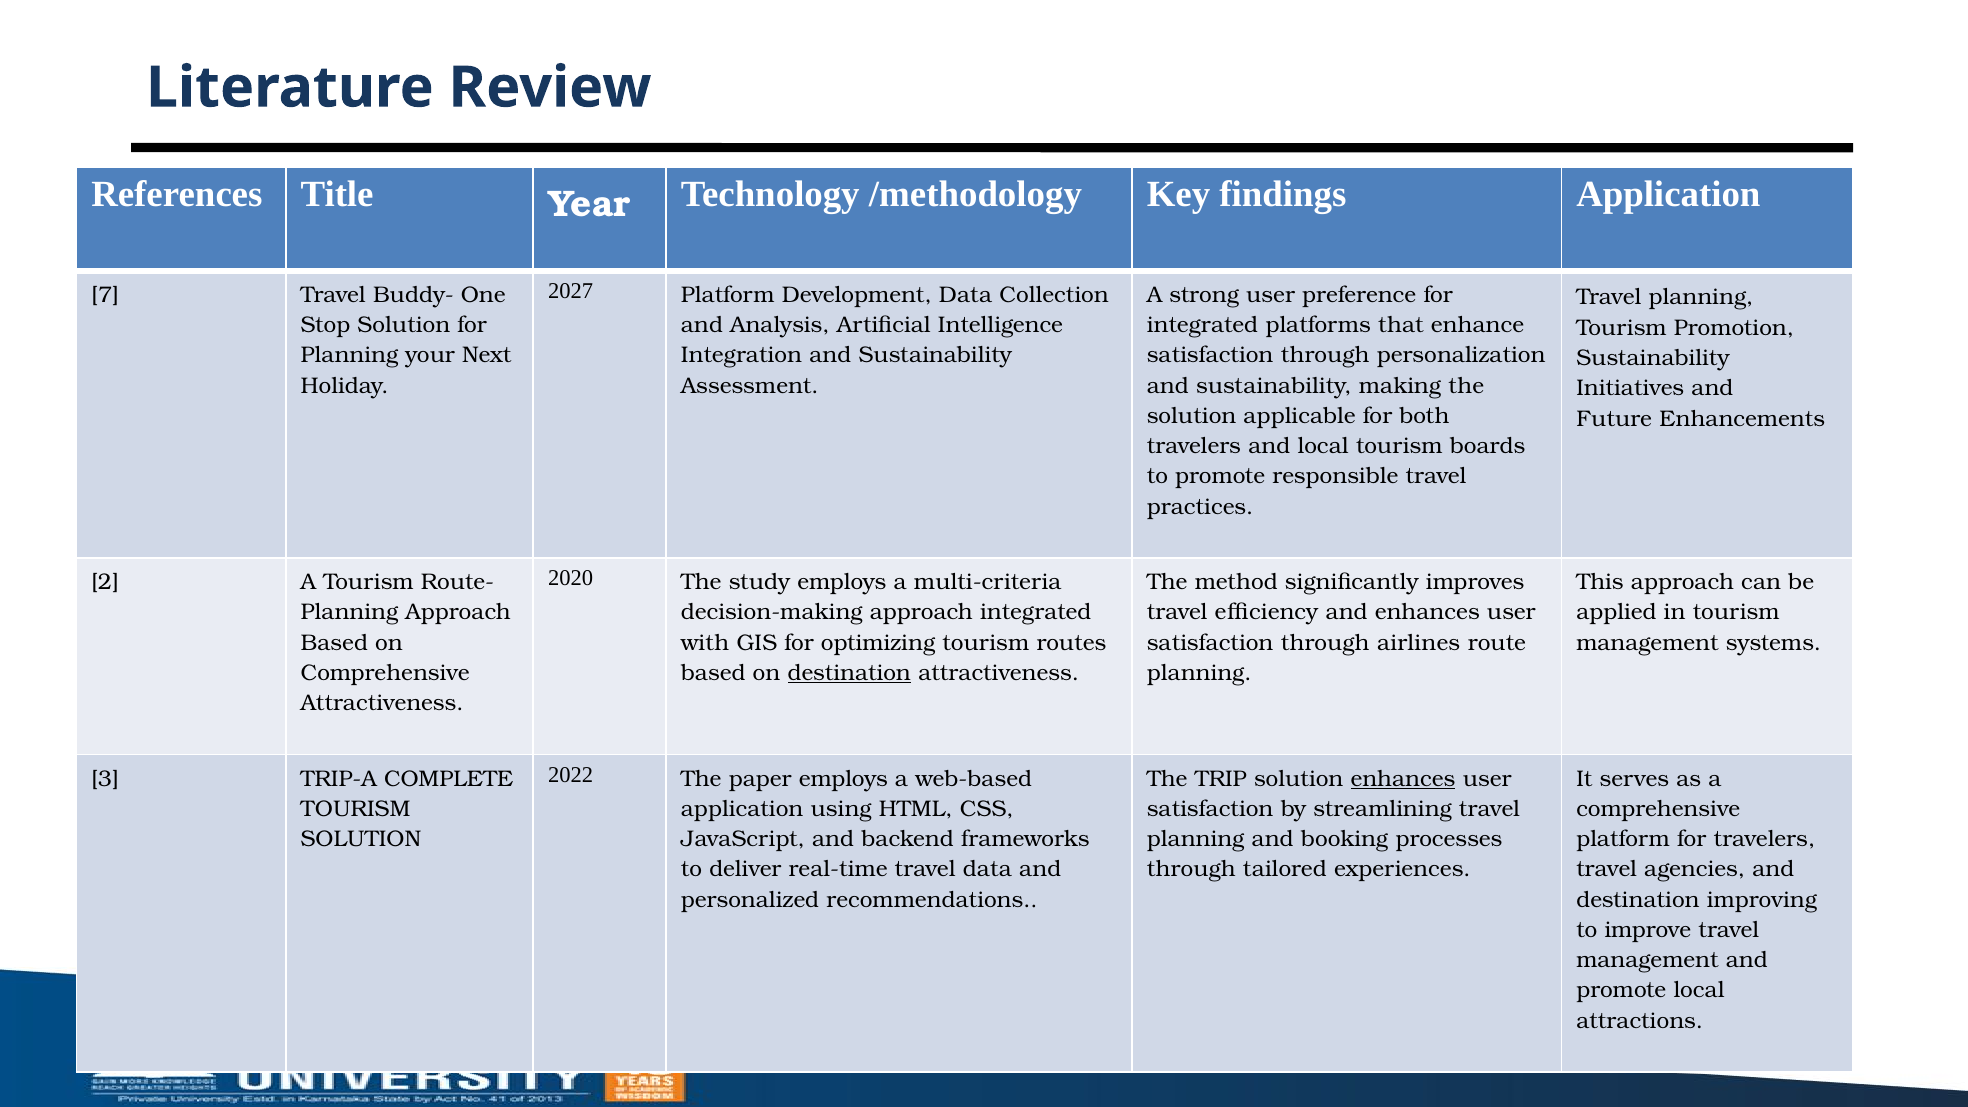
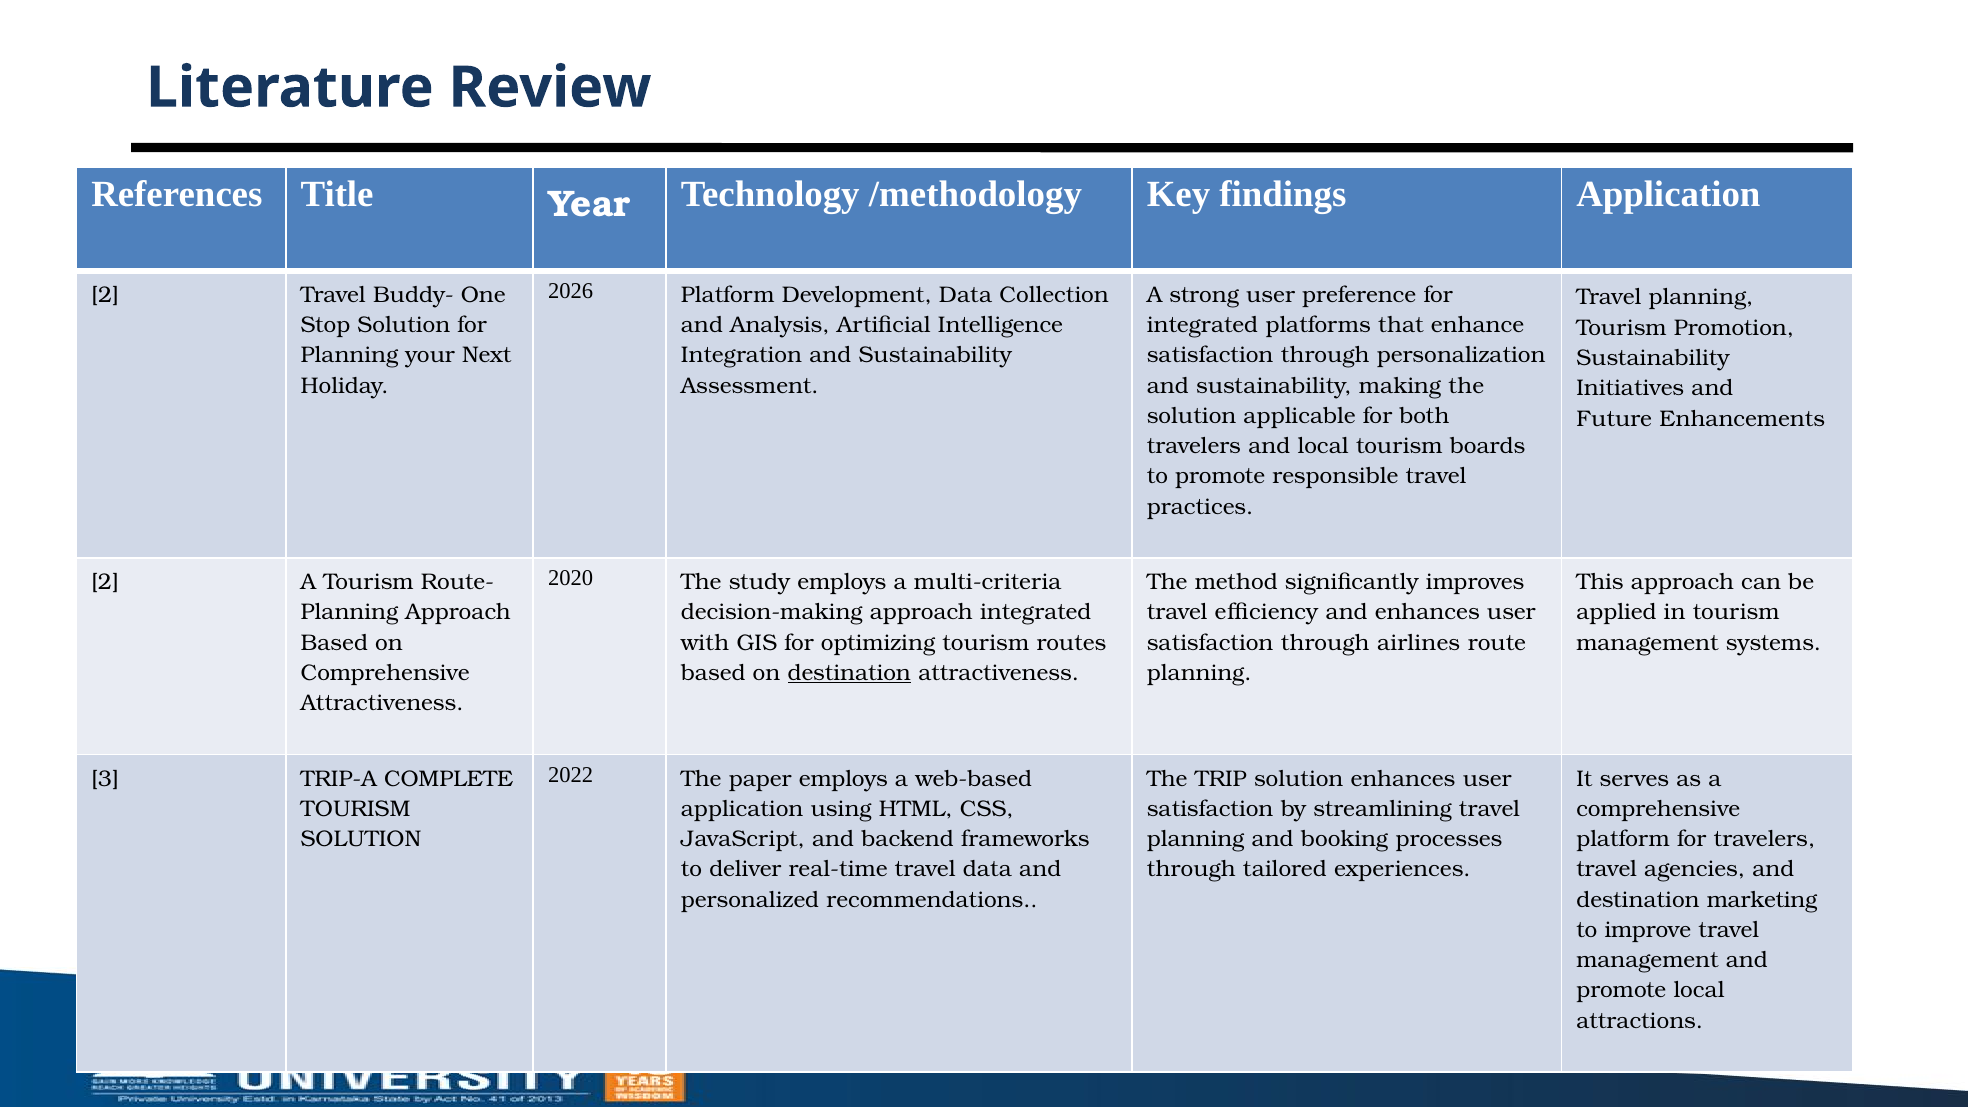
2027: 2027 -> 2026 (571, 291)
7: 7 -> 2 (105, 295)
enhances underline: present -> none (1403, 779)
improving: improving -> marketing (1762, 900)
